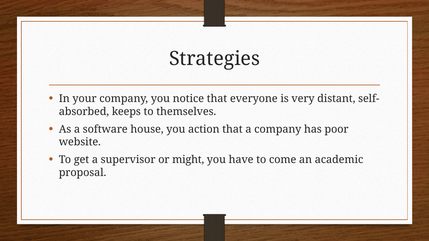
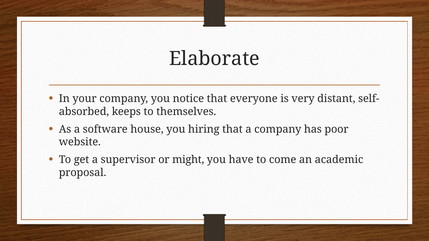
Strategies: Strategies -> Elaborate (214, 59)
action: action -> hiring (204, 129)
